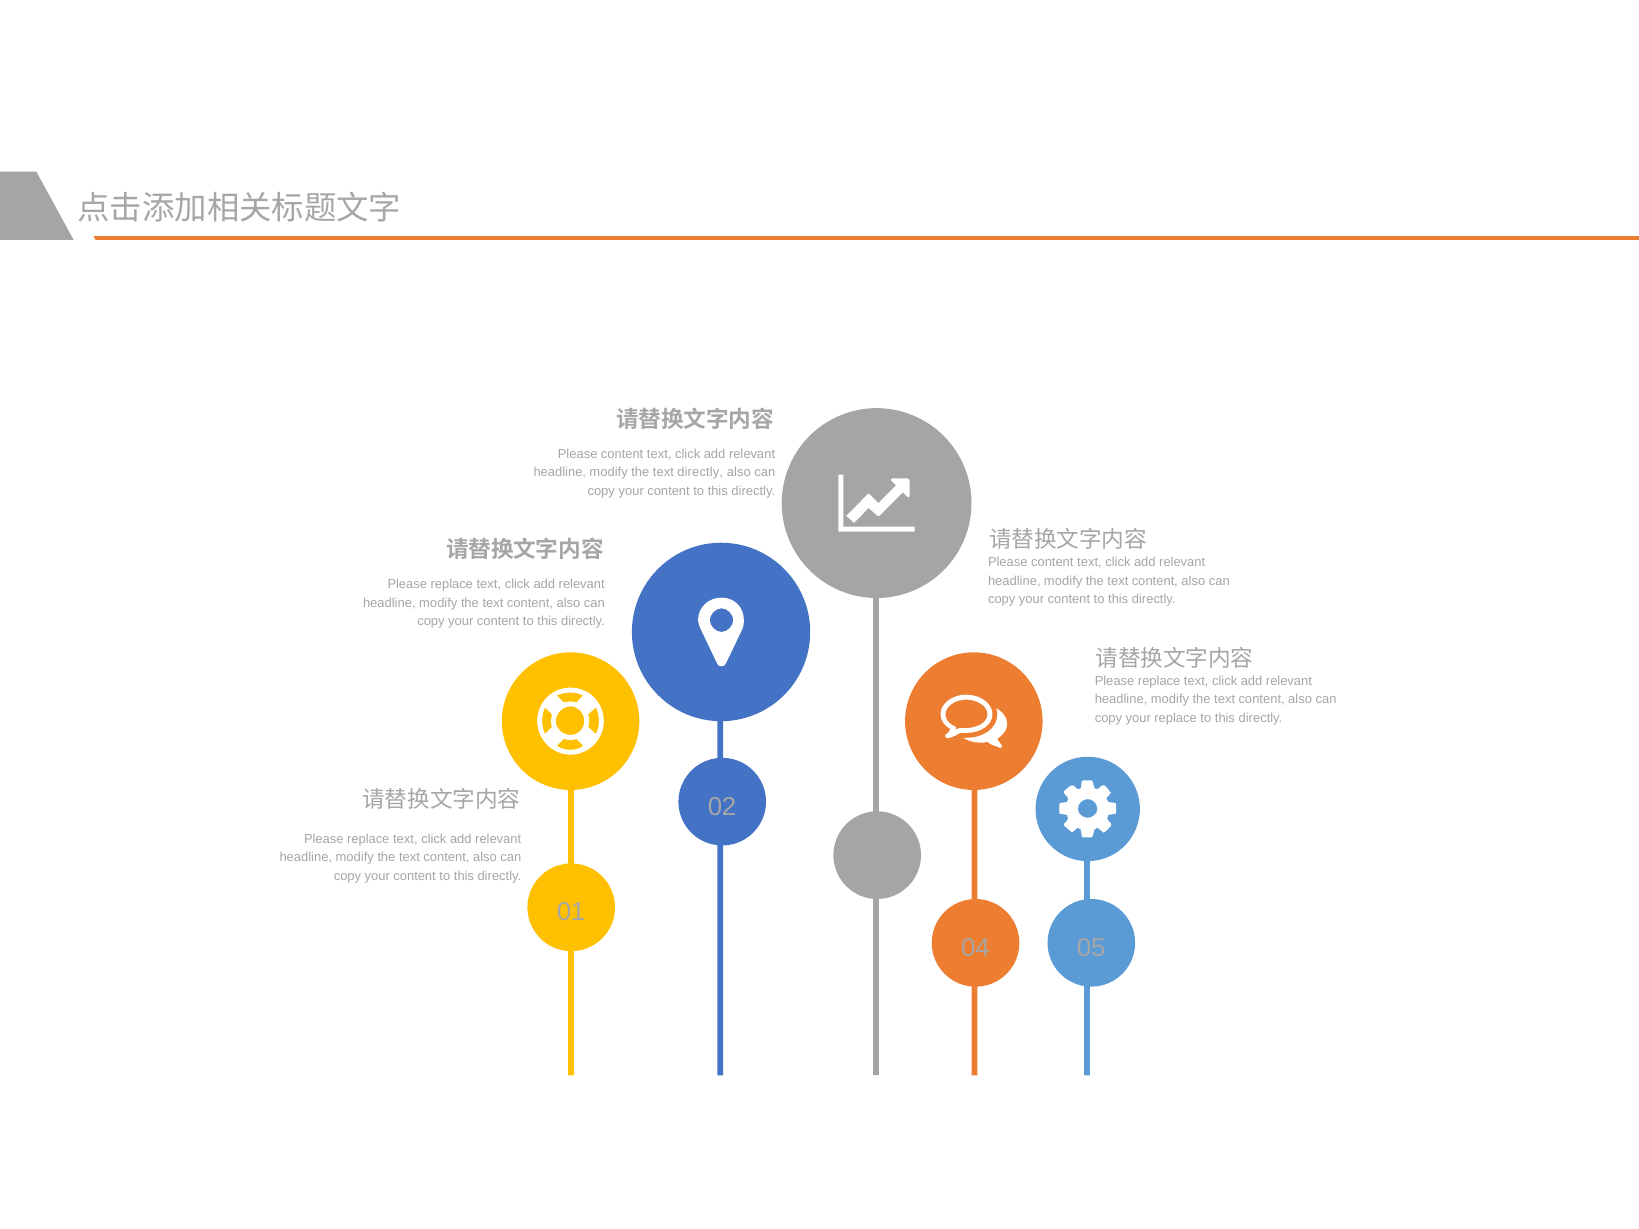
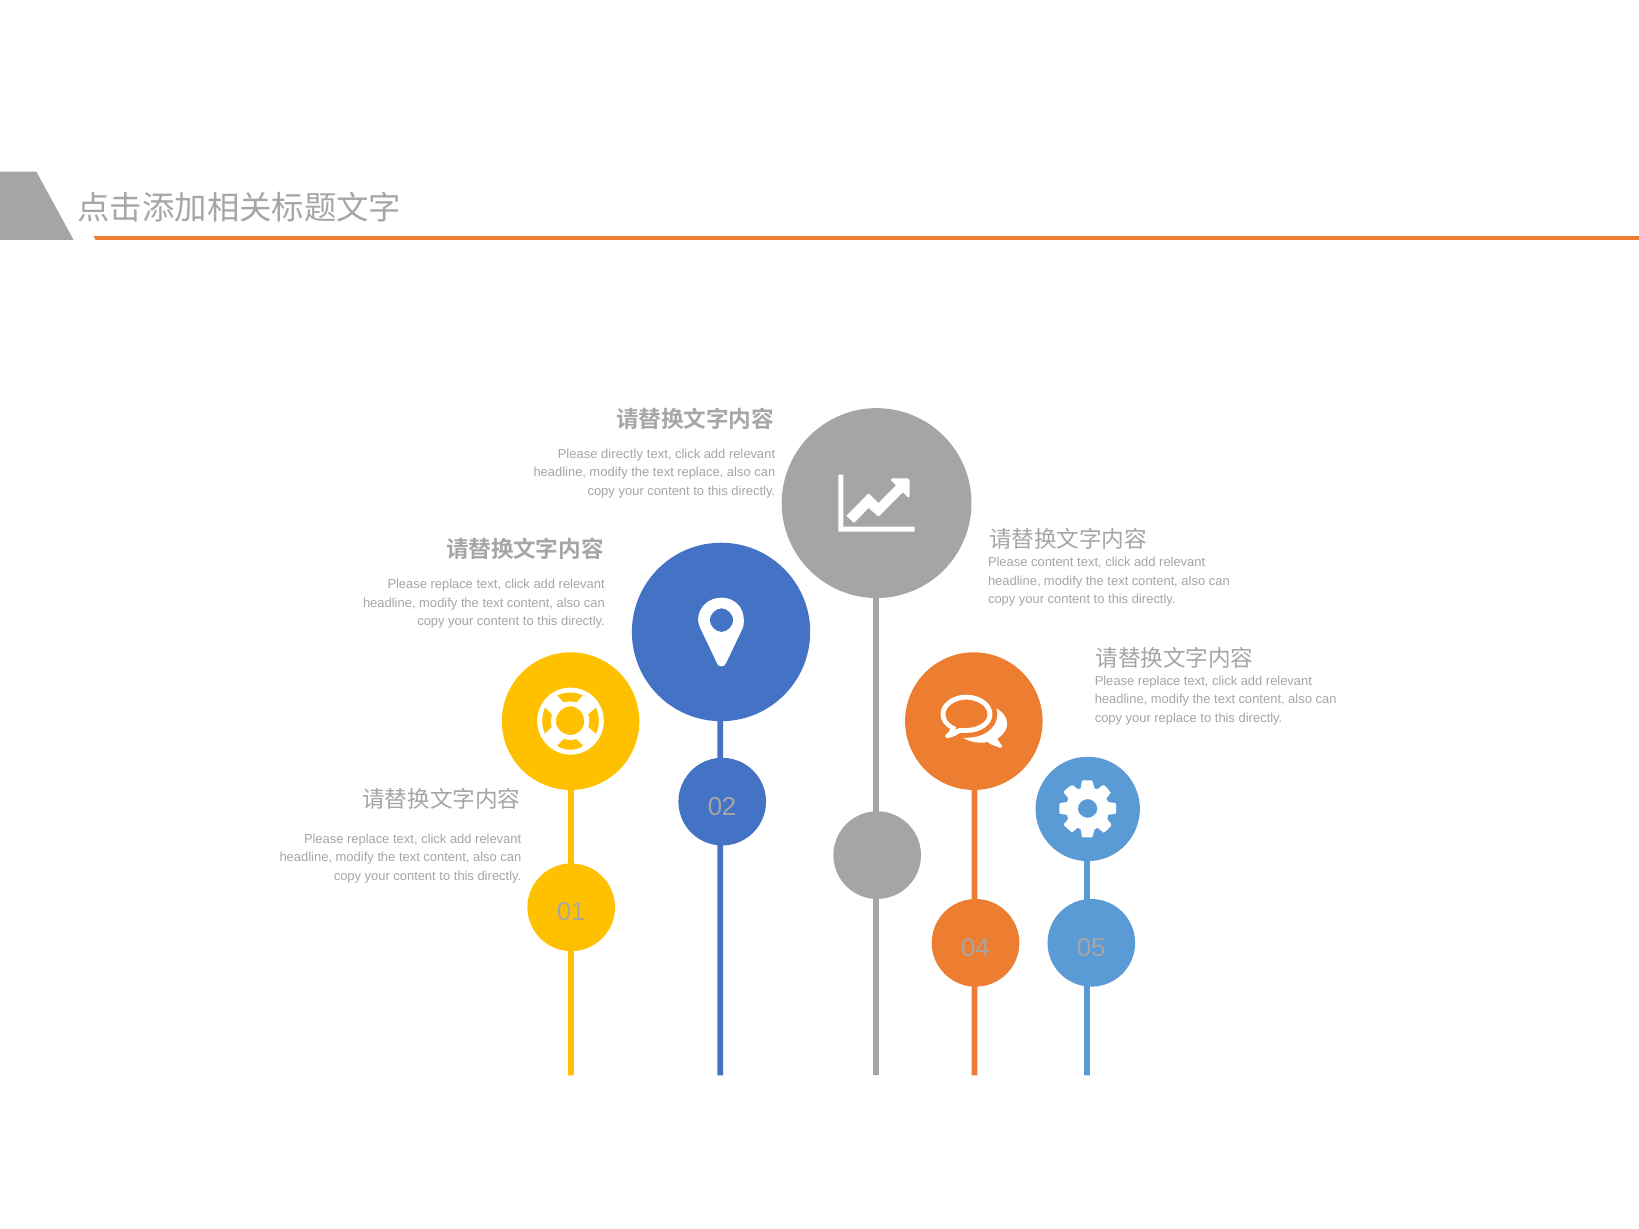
content: content -> directly (622, 454)
text directly: directly -> replace (700, 473)
